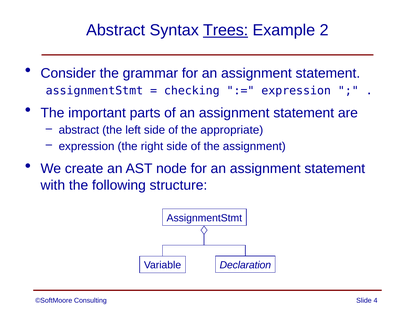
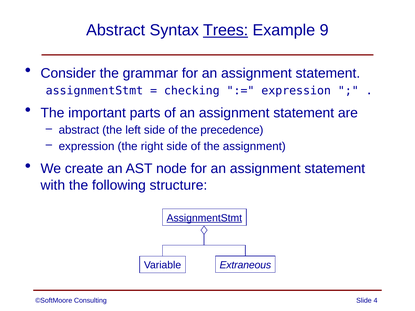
2: 2 -> 9 (324, 30)
appropriate: appropriate -> precedence (232, 130)
AssignmentStmt underline: none -> present (204, 218)
Declaration: Declaration -> Extraneous (245, 265)
